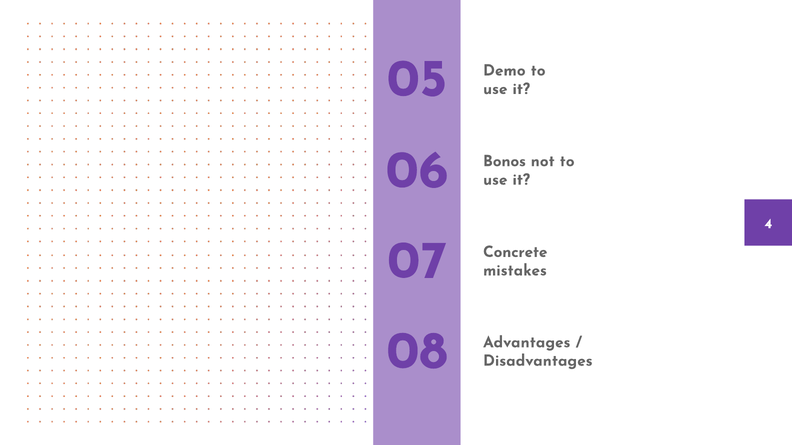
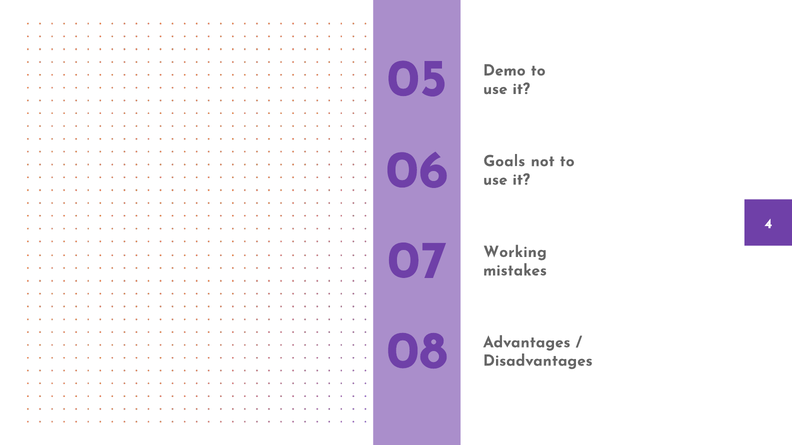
Bonos: Bonos -> Goals (504, 161)
Concrete: Concrete -> Working (515, 252)
